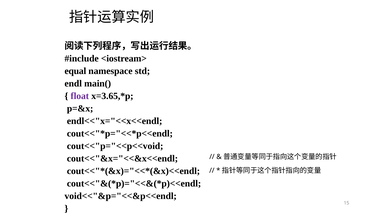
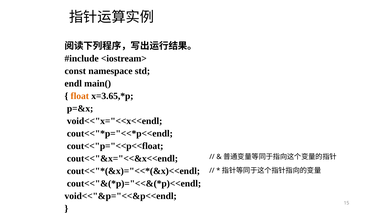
equal: equal -> const (75, 71)
float colour: purple -> orange (80, 96)
endl<<"x="<<x<<endl: endl<<"x="<<x<<endl -> void<<"x="<<x<<endl (115, 121)
cout<<"p="<<p<<void: cout<<"p="<<p<<void -> cout<<"p="<<p<<float (115, 146)
